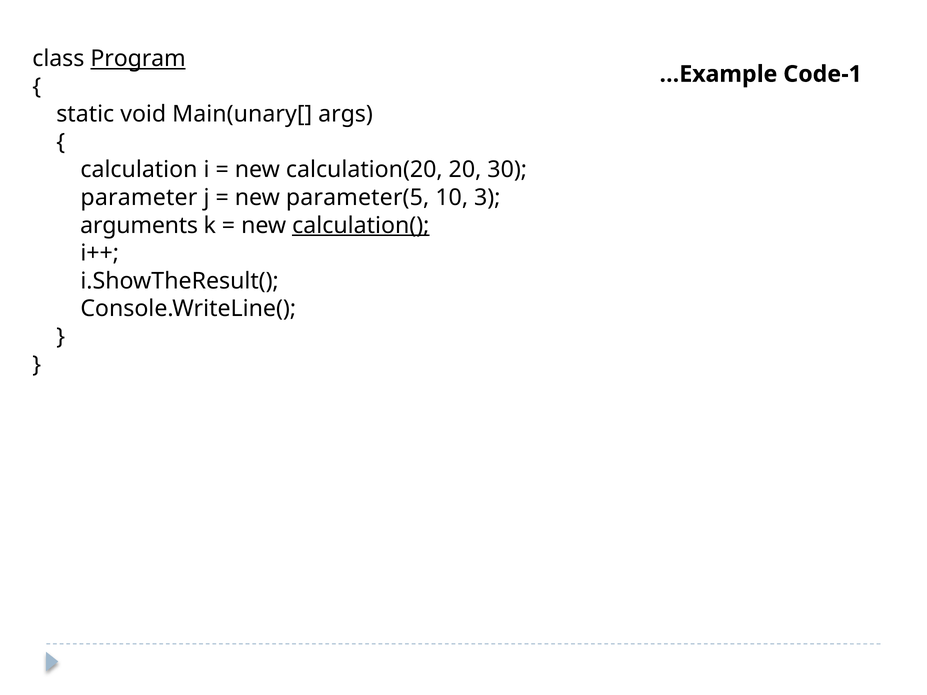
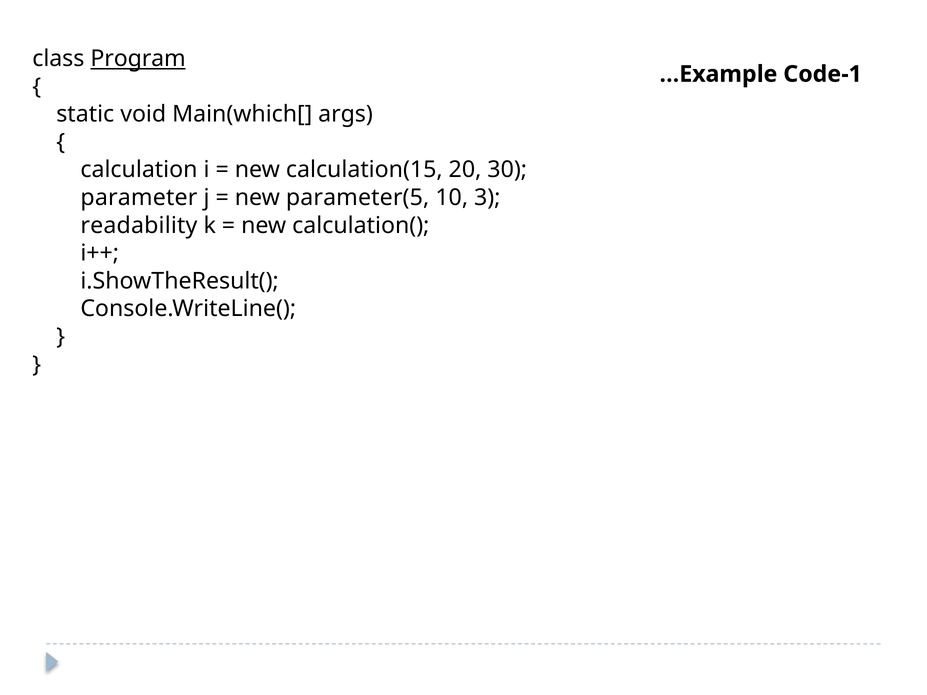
Main(unary[: Main(unary[ -> Main(which[ (242, 114)
calculation(20: calculation(20 -> calculation(15 (364, 170)
arguments: arguments -> readability (139, 226)
calculation( underline: present -> none (361, 226)
